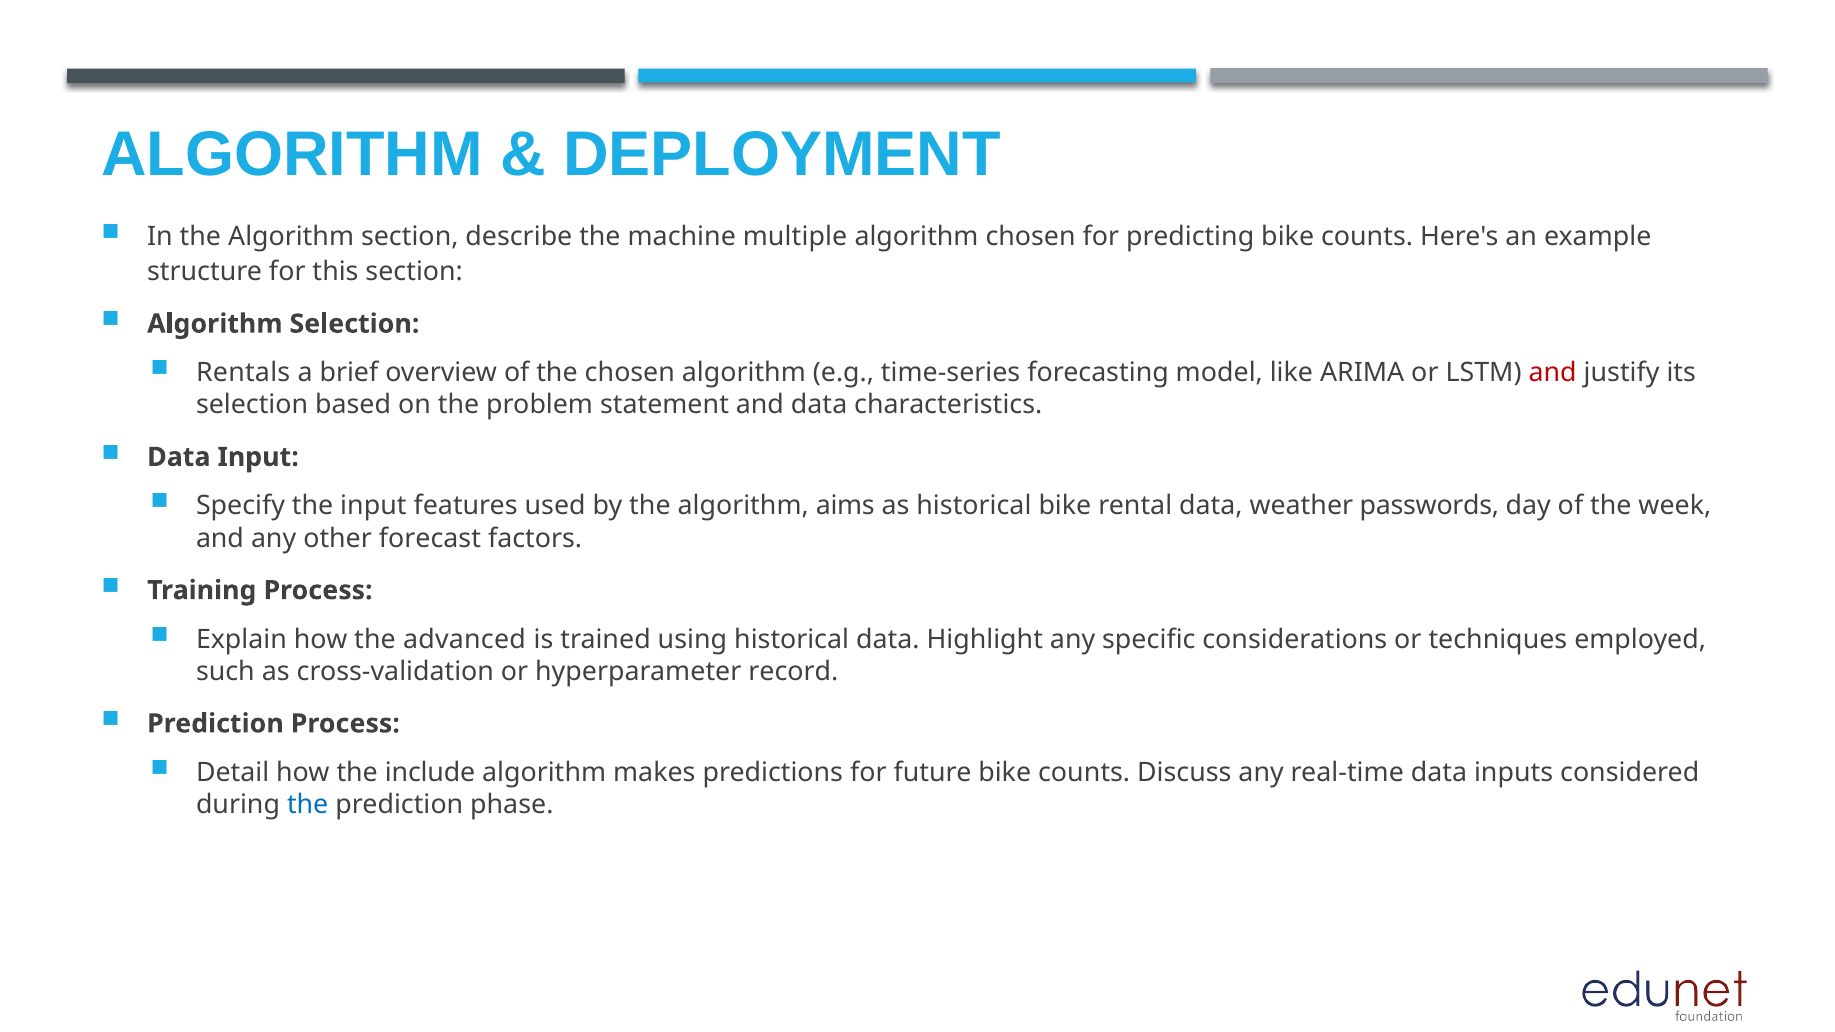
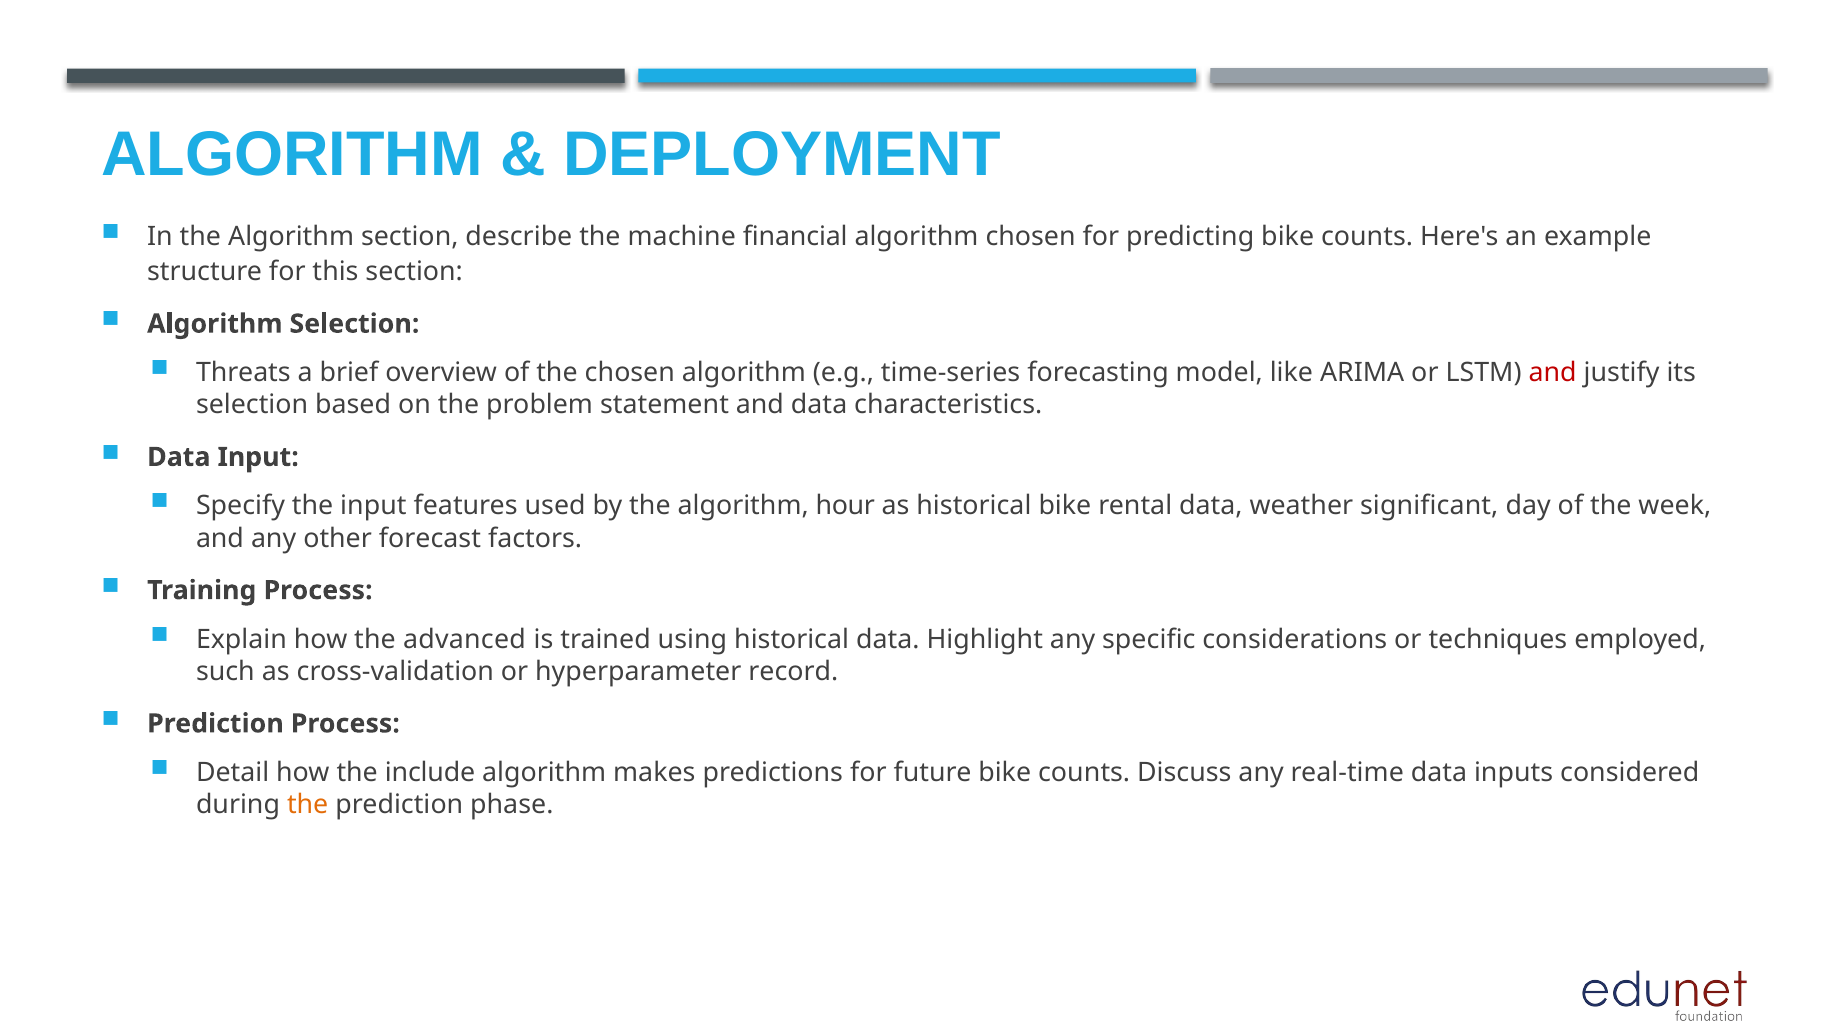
multiple: multiple -> financial (795, 236)
Rentals: Rentals -> Threats (243, 373)
aims: aims -> hour (845, 506)
passwords: passwords -> significant (1429, 506)
the colour: blue -> orange (308, 805)
